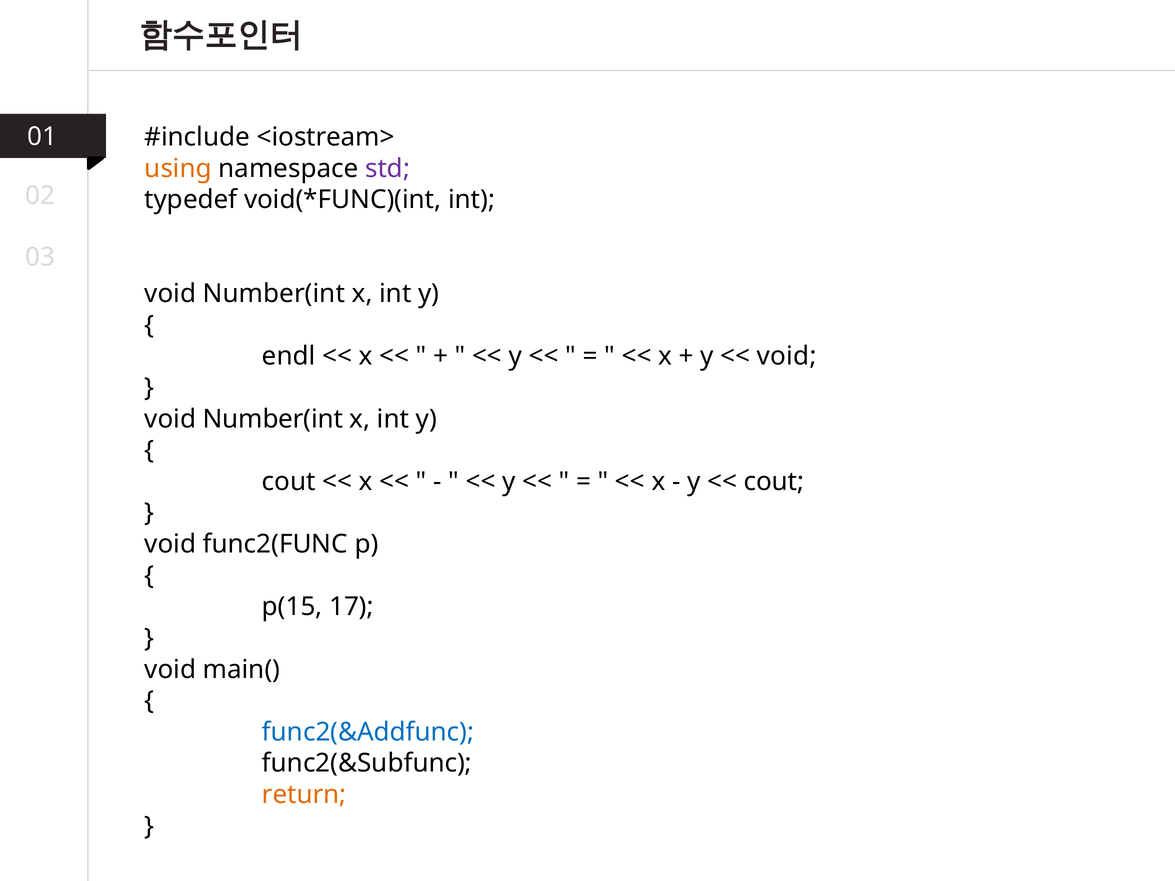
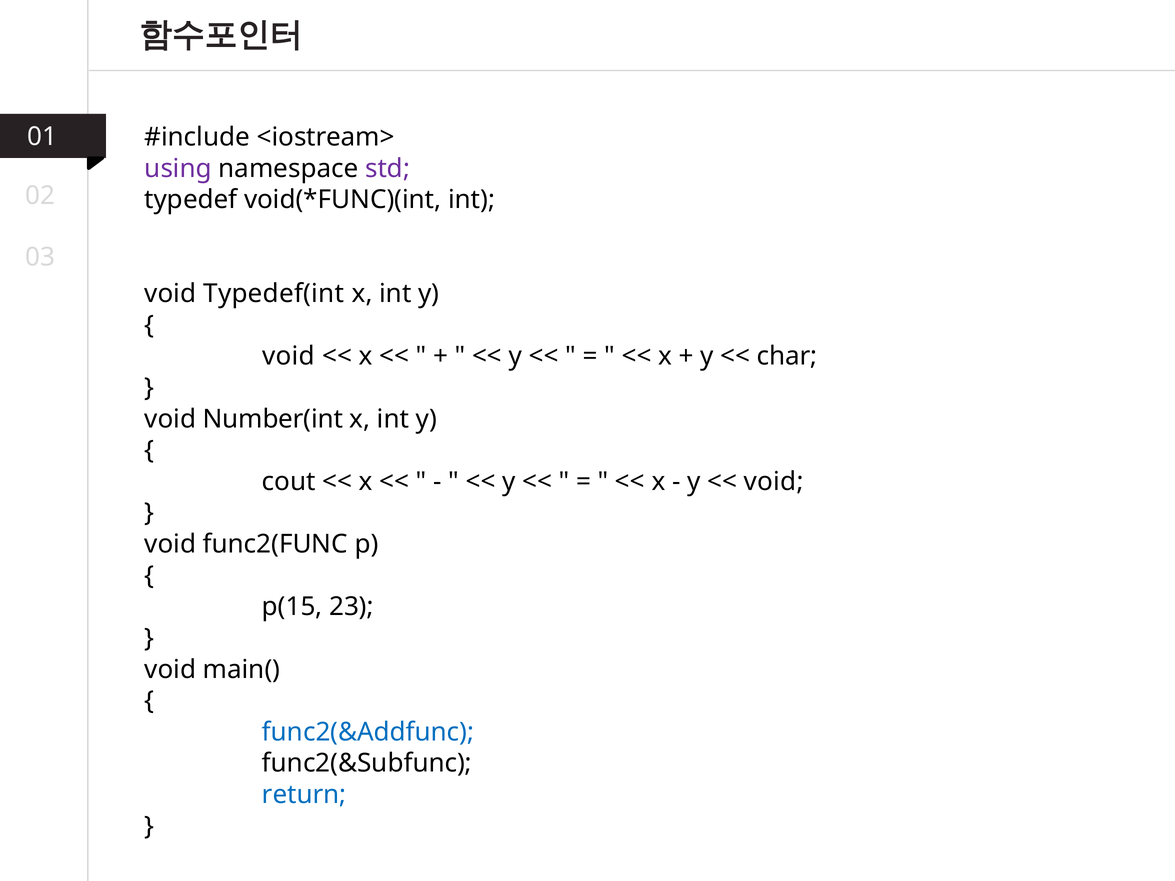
using colour: orange -> purple (178, 169)
Number(int: Number(int -> Typedef(int (274, 294)
endl: endl -> void (289, 356)
void: void -> char (787, 356)
cout: cout -> void (774, 482)
17: 17 -> 23 (351, 607)
return colour: orange -> blue (304, 795)
